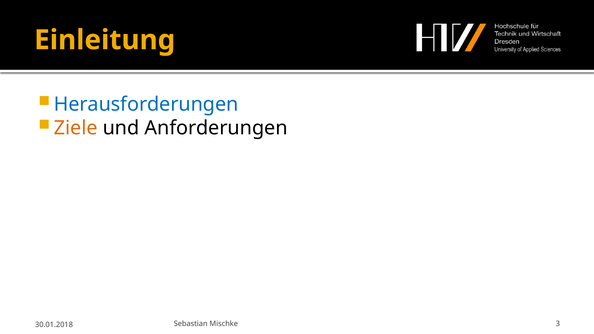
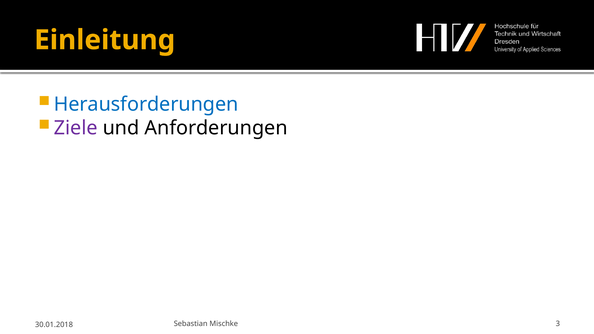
Ziele colour: orange -> purple (76, 128)
